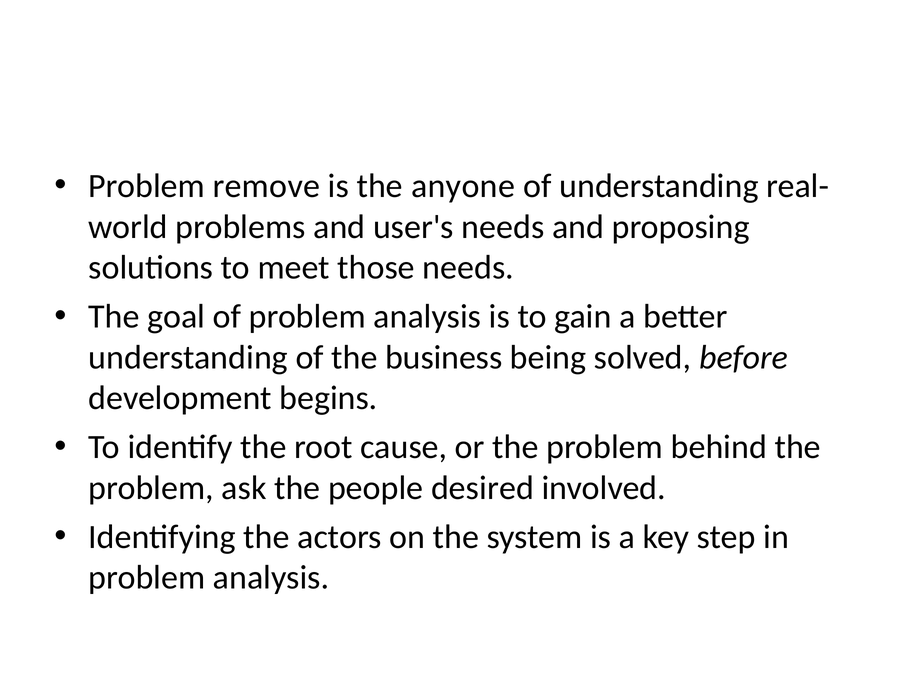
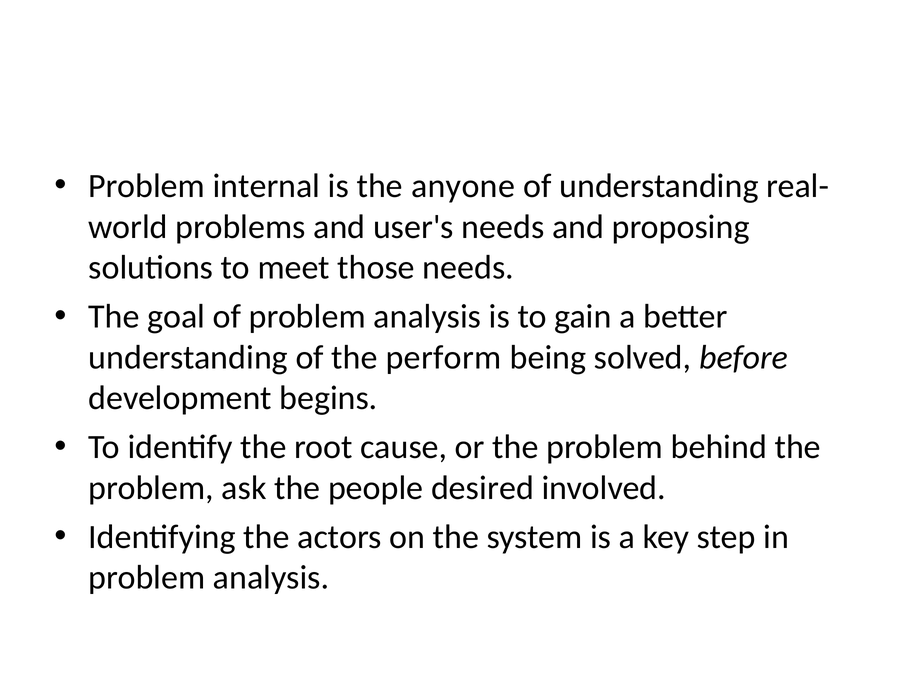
remove: remove -> internal (266, 186)
business: business -> perform (444, 358)
